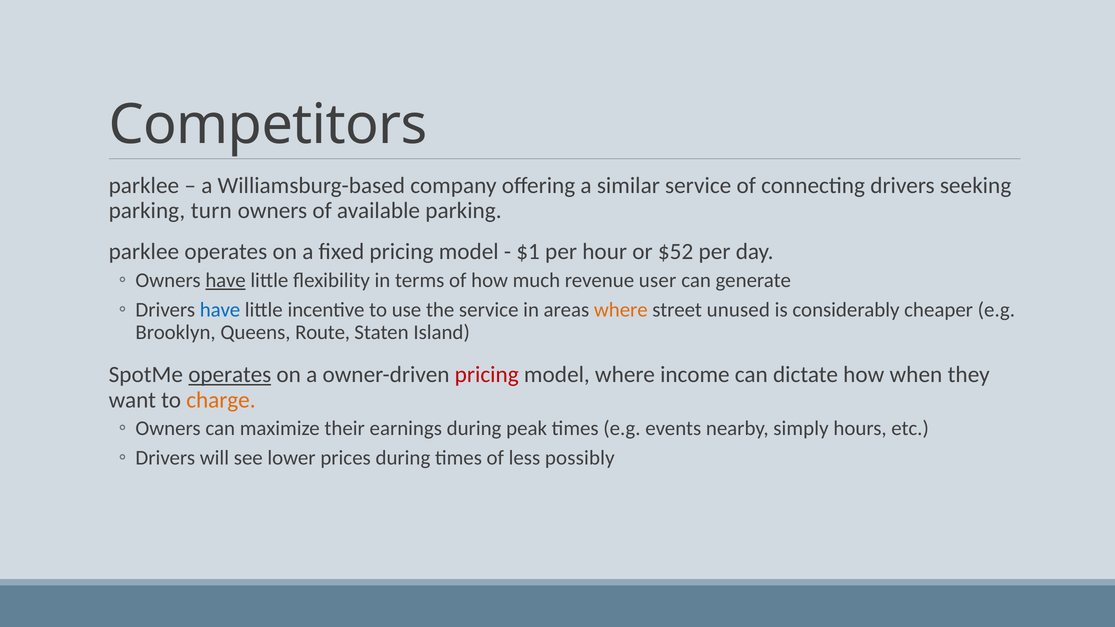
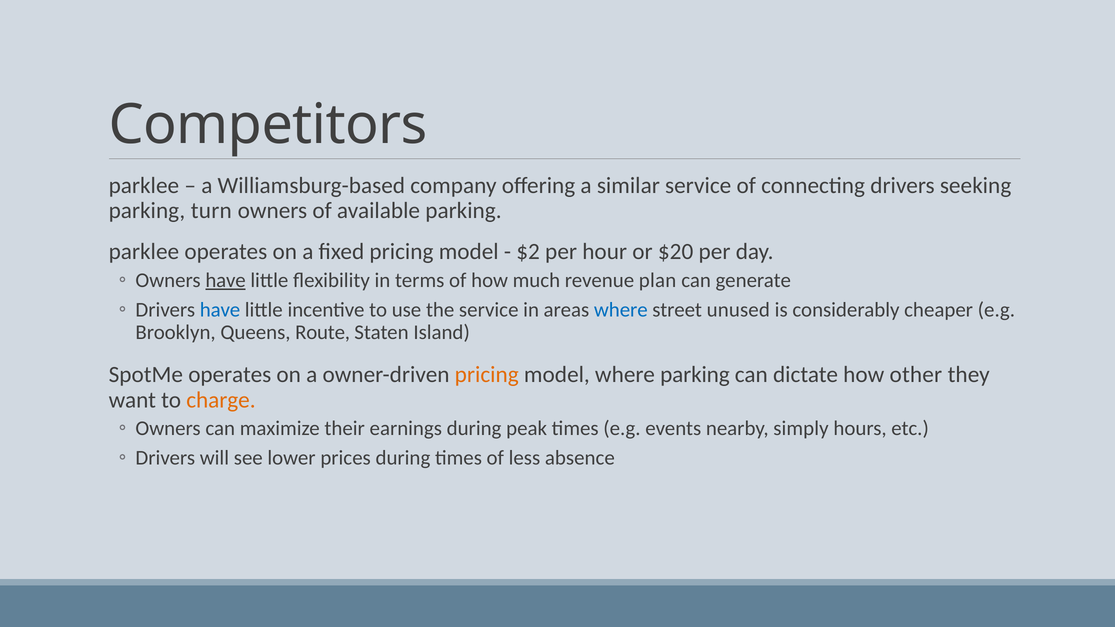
$1: $1 -> $2 (528, 252)
$52: $52 -> $20 (676, 252)
user: user -> plan (658, 280)
where colour: orange -> blue (621, 310)
operates underline: present -> none (230, 375)
pricing colour: red -> orange (487, 375)
where income: income -> parking (695, 375)
when: when -> other (916, 375)
possibly: possibly -> absence (580, 458)
